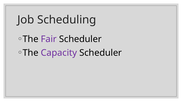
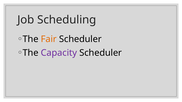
Fair colour: purple -> orange (49, 39)
